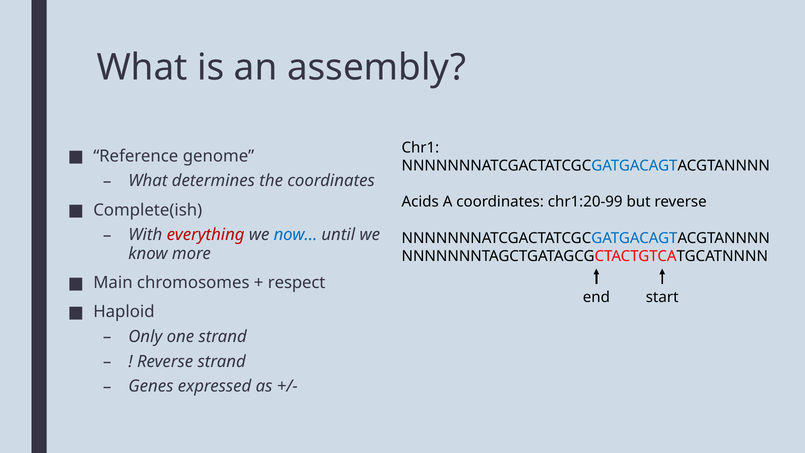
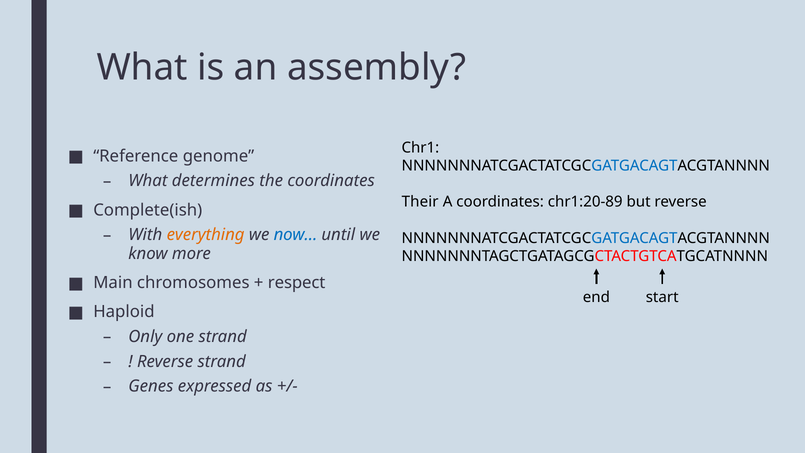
Acids: Acids -> Their (420, 202)
chr1:20-99: chr1:20-99 -> chr1:20-89 (585, 202)
everything colour: red -> orange (206, 235)
